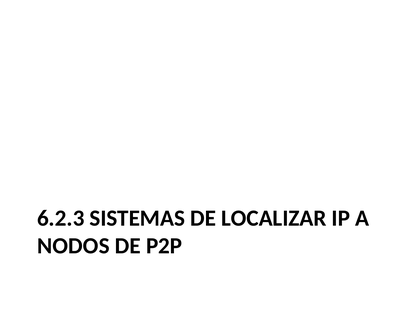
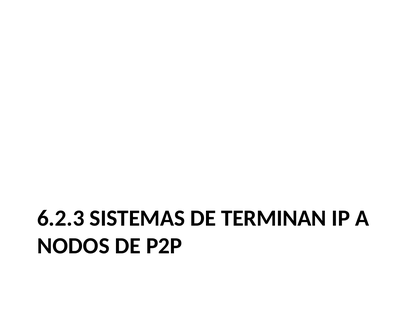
LOCALIZAR: LOCALIZAR -> TERMINAN (274, 218)
